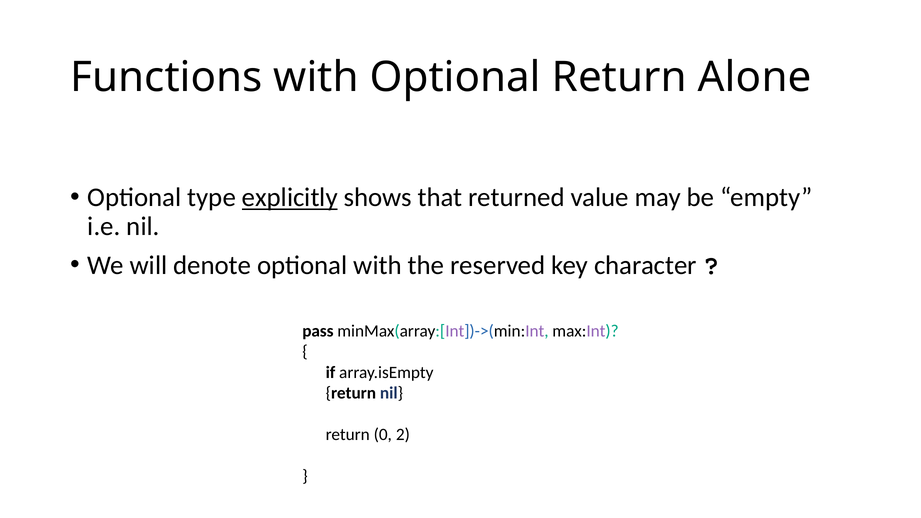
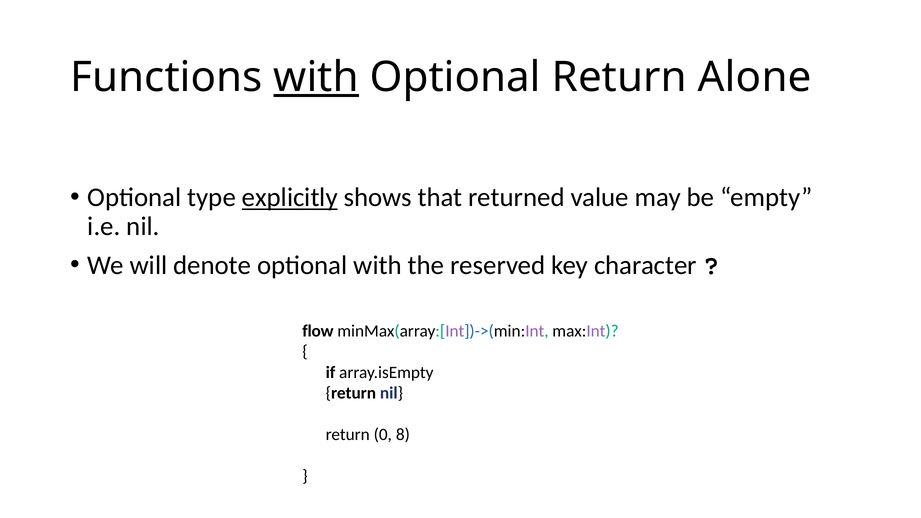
with underline: none -> present (316, 77)
pass: pass -> flow (318, 331)
2: 2 -> 8 (403, 435)
